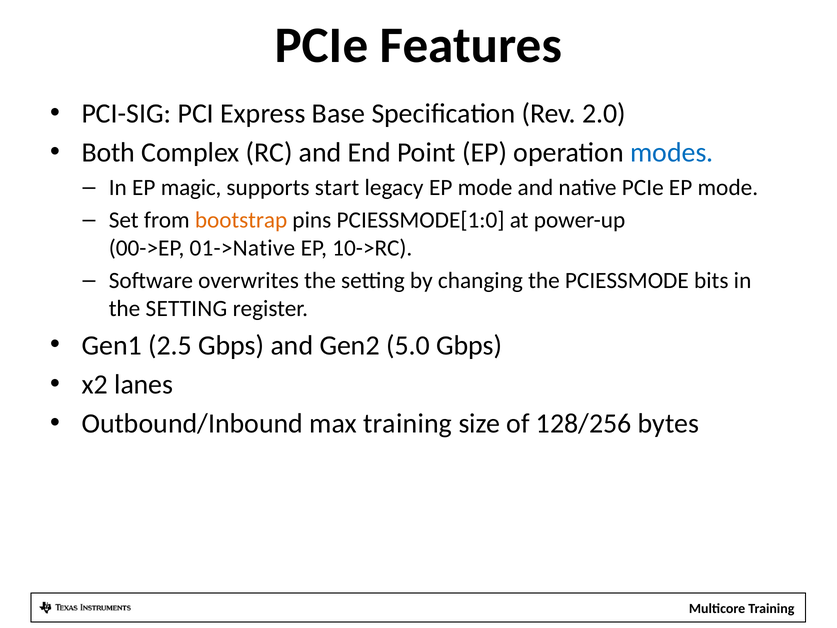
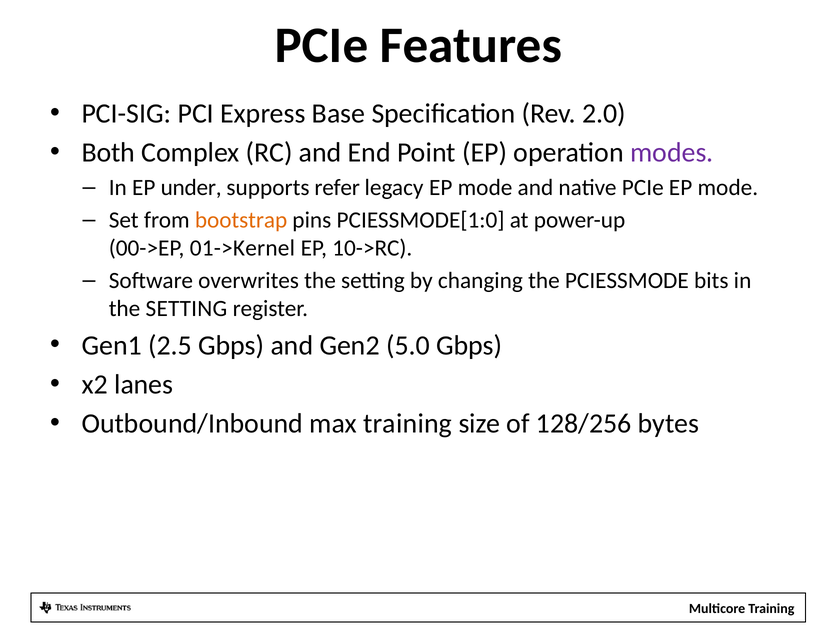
modes colour: blue -> purple (672, 153)
magic: magic -> under (191, 188)
start: start -> refer (337, 188)
01->Native: 01->Native -> 01->Kernel (242, 248)
